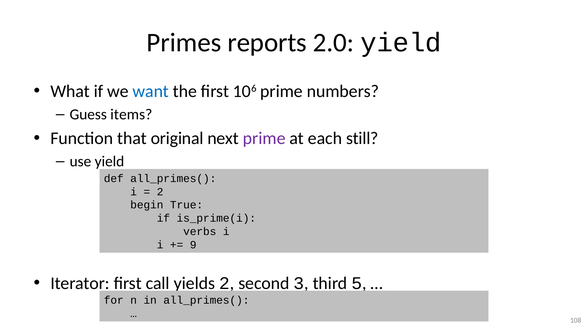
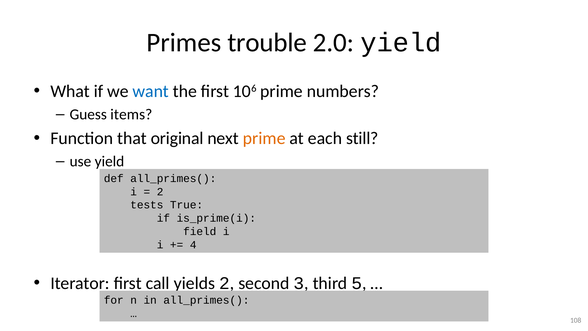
reports: reports -> trouble (267, 43)
prime colour: purple -> orange (264, 138)
begin: begin -> tests (147, 205)
verbs: verbs -> field (200, 231)
9: 9 -> 4 (193, 245)
